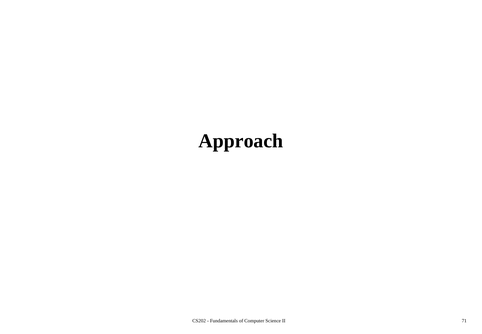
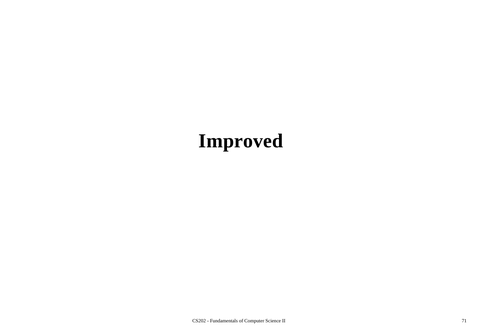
Approach: Approach -> Improved (241, 141)
